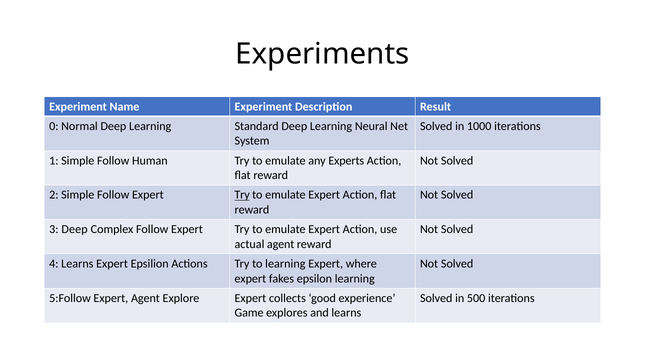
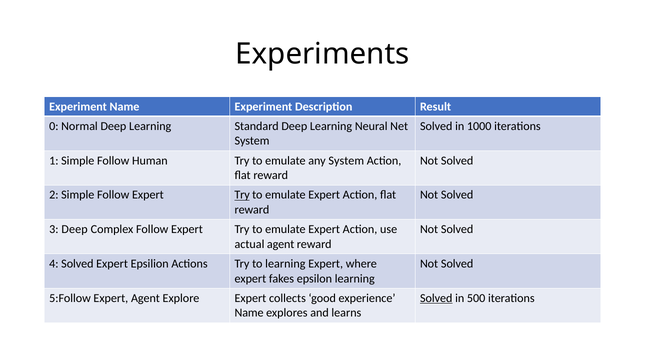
any Experts: Experts -> System (346, 161)
4 Learns: Learns -> Solved (77, 264)
Solved underline: none -> present (436, 298)
Game: Game -> Name (249, 313)
